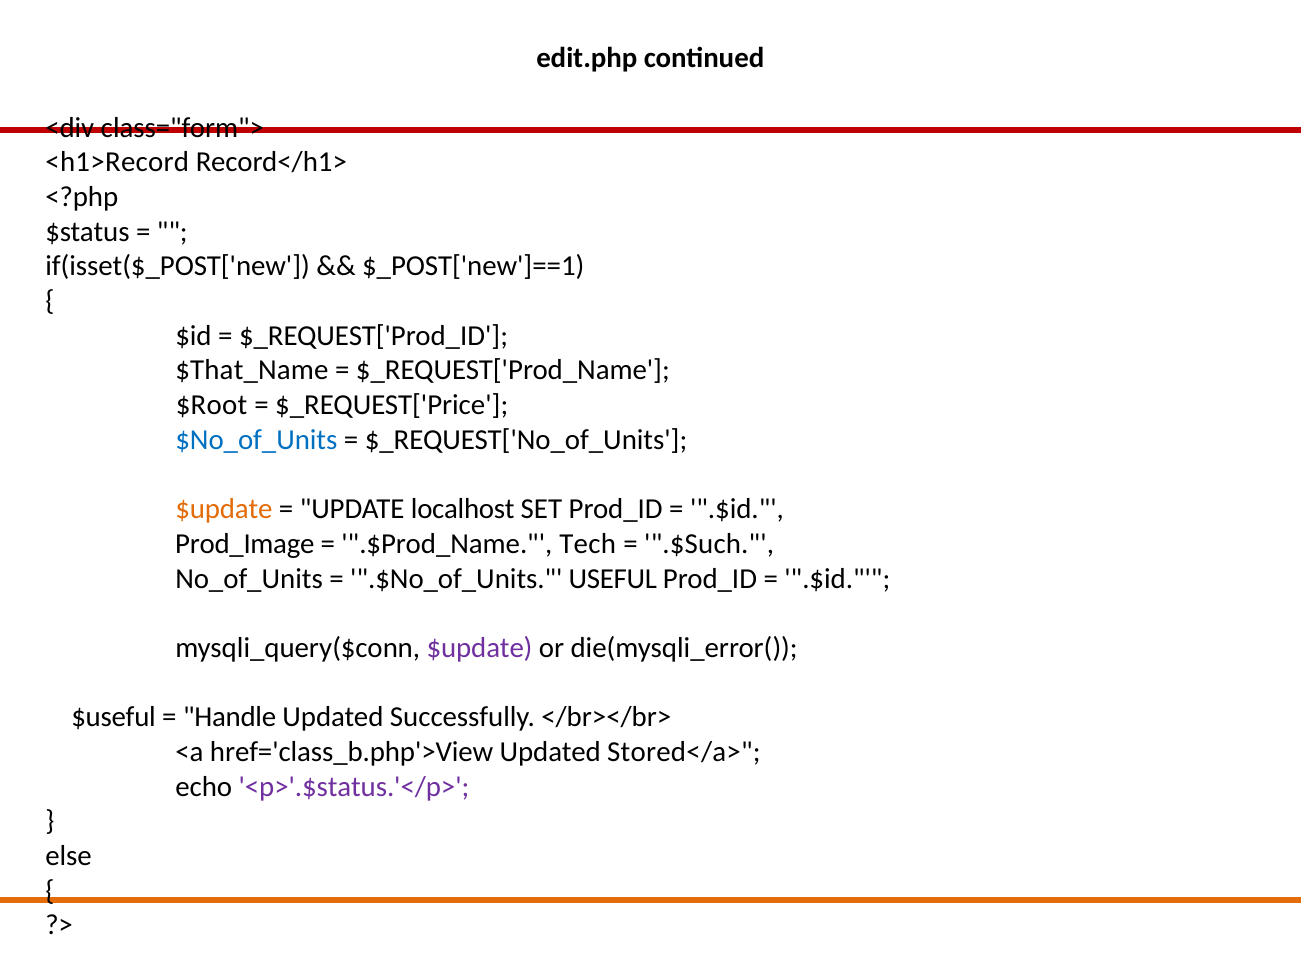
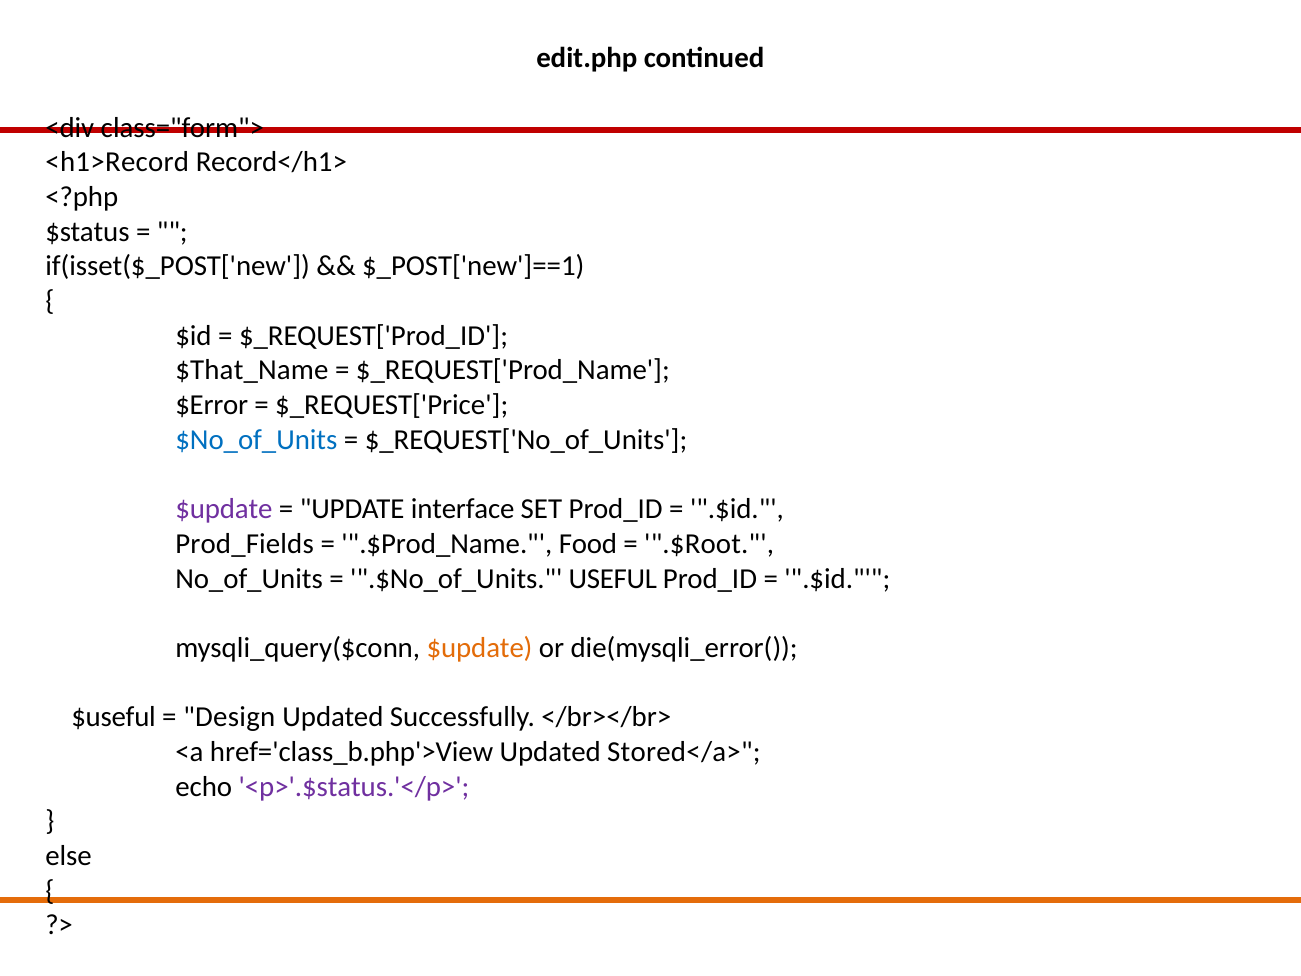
$Root: $Root -> $Error (212, 405)
$update colour: orange -> purple (224, 509)
localhost: localhost -> interface (463, 509)
Prod_Image: Prod_Image -> Prod_Fields (245, 544)
Tech: Tech -> Food (588, 544)
.$Such: .$Such -> .$Root (709, 544)
$update colour: purple -> orange (480, 648)
Handle: Handle -> Design (229, 717)
